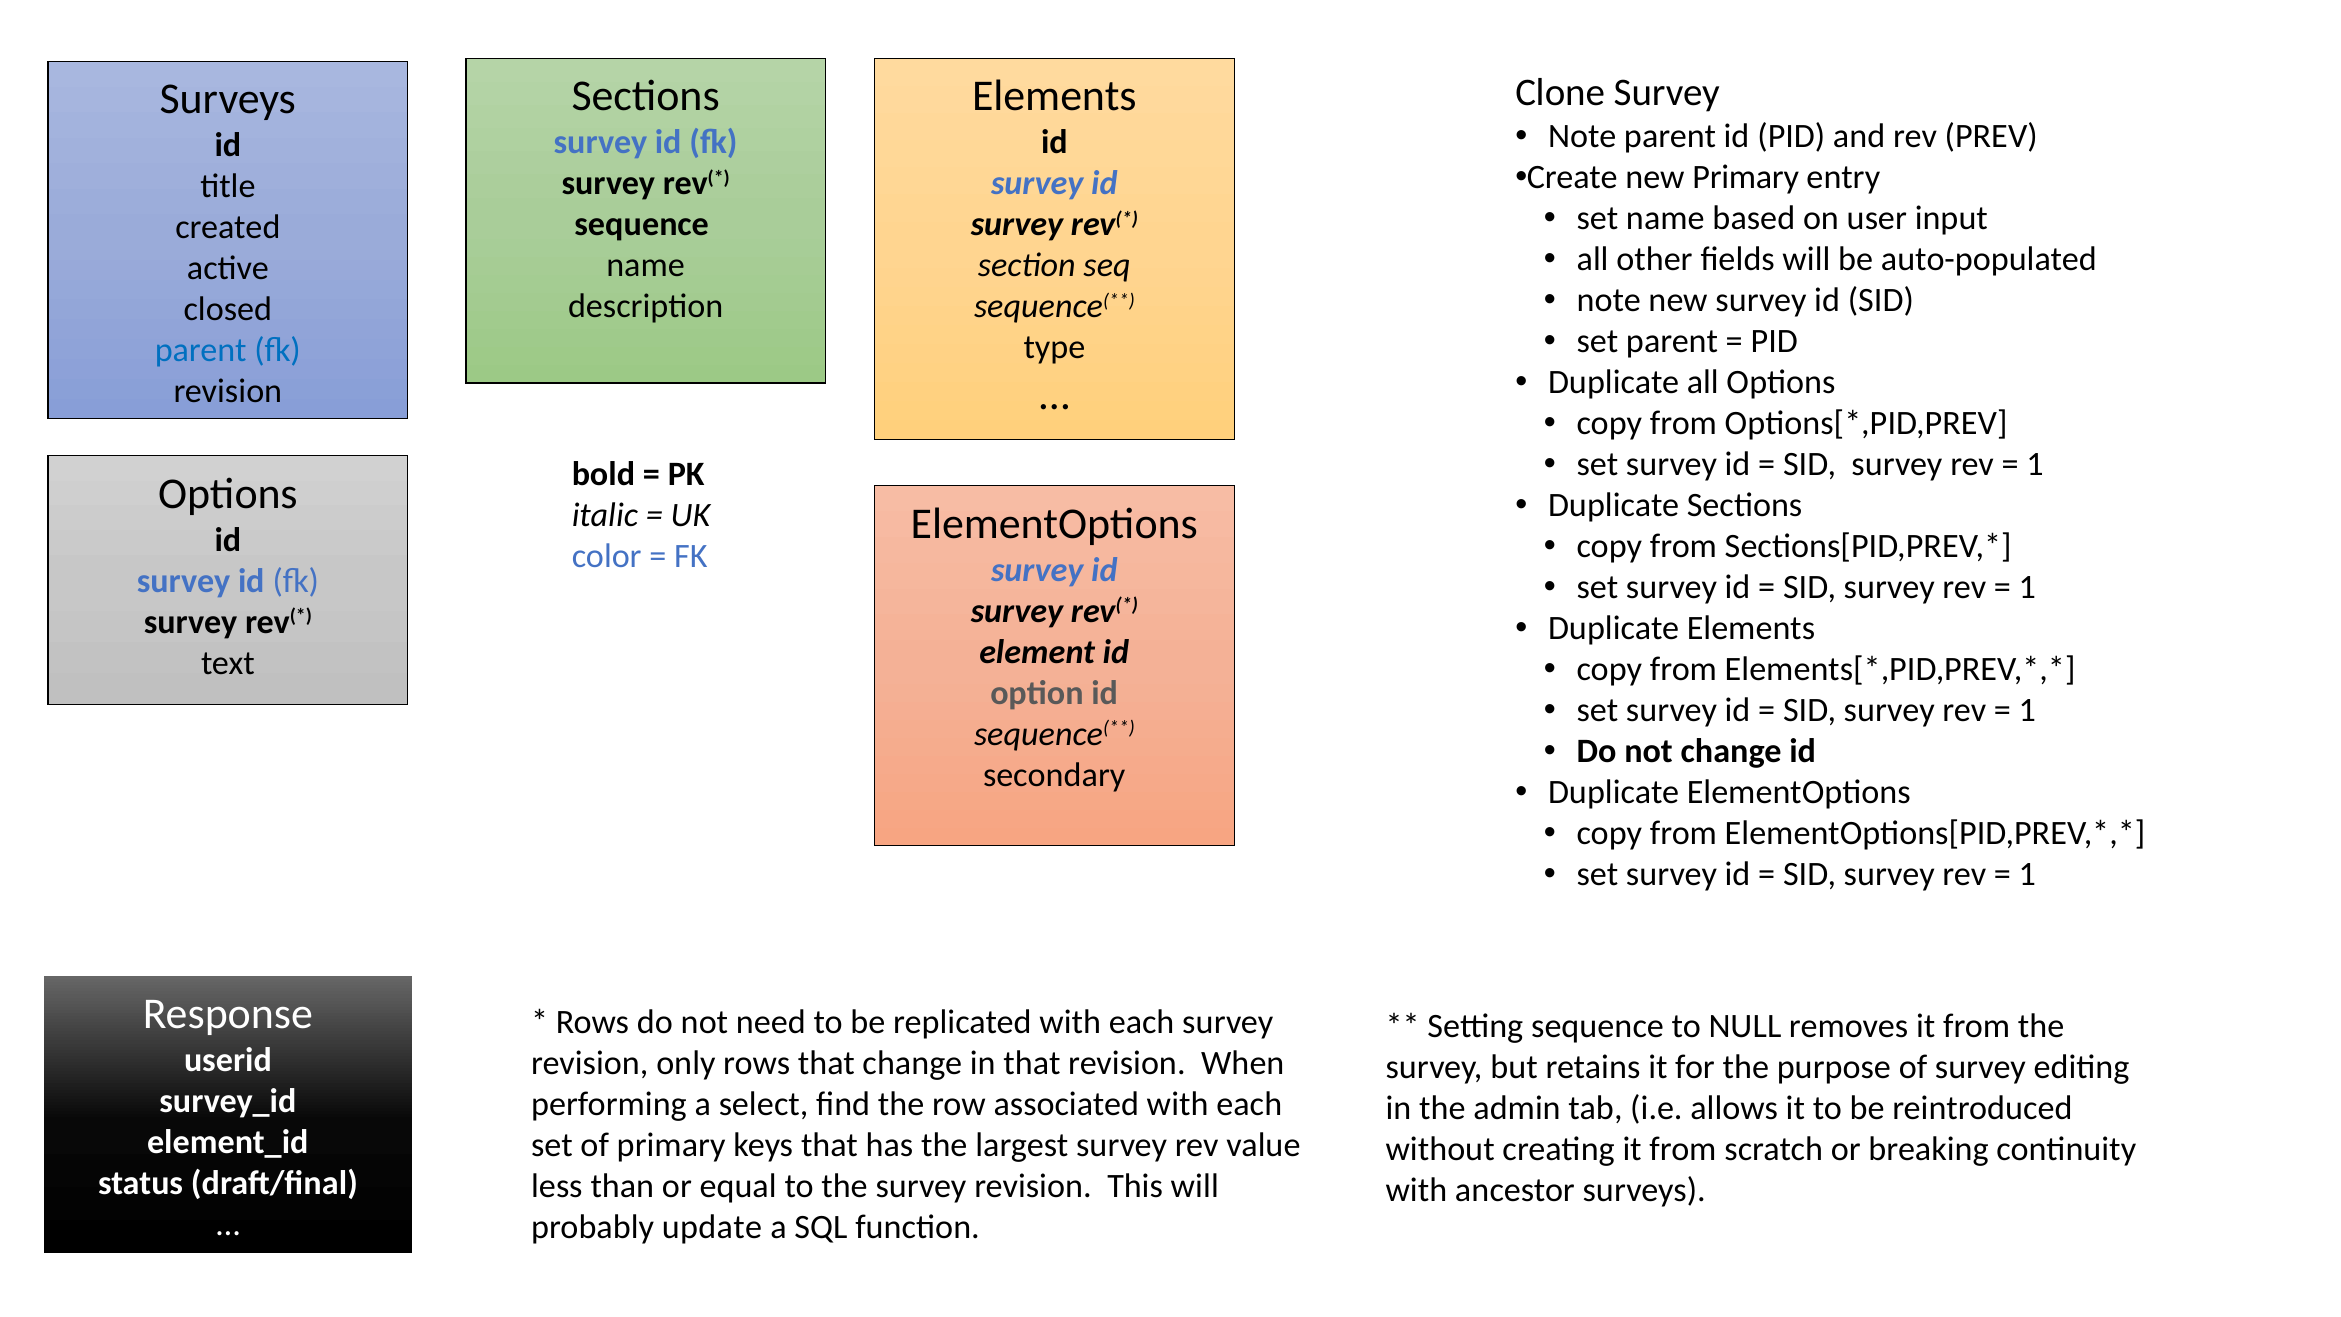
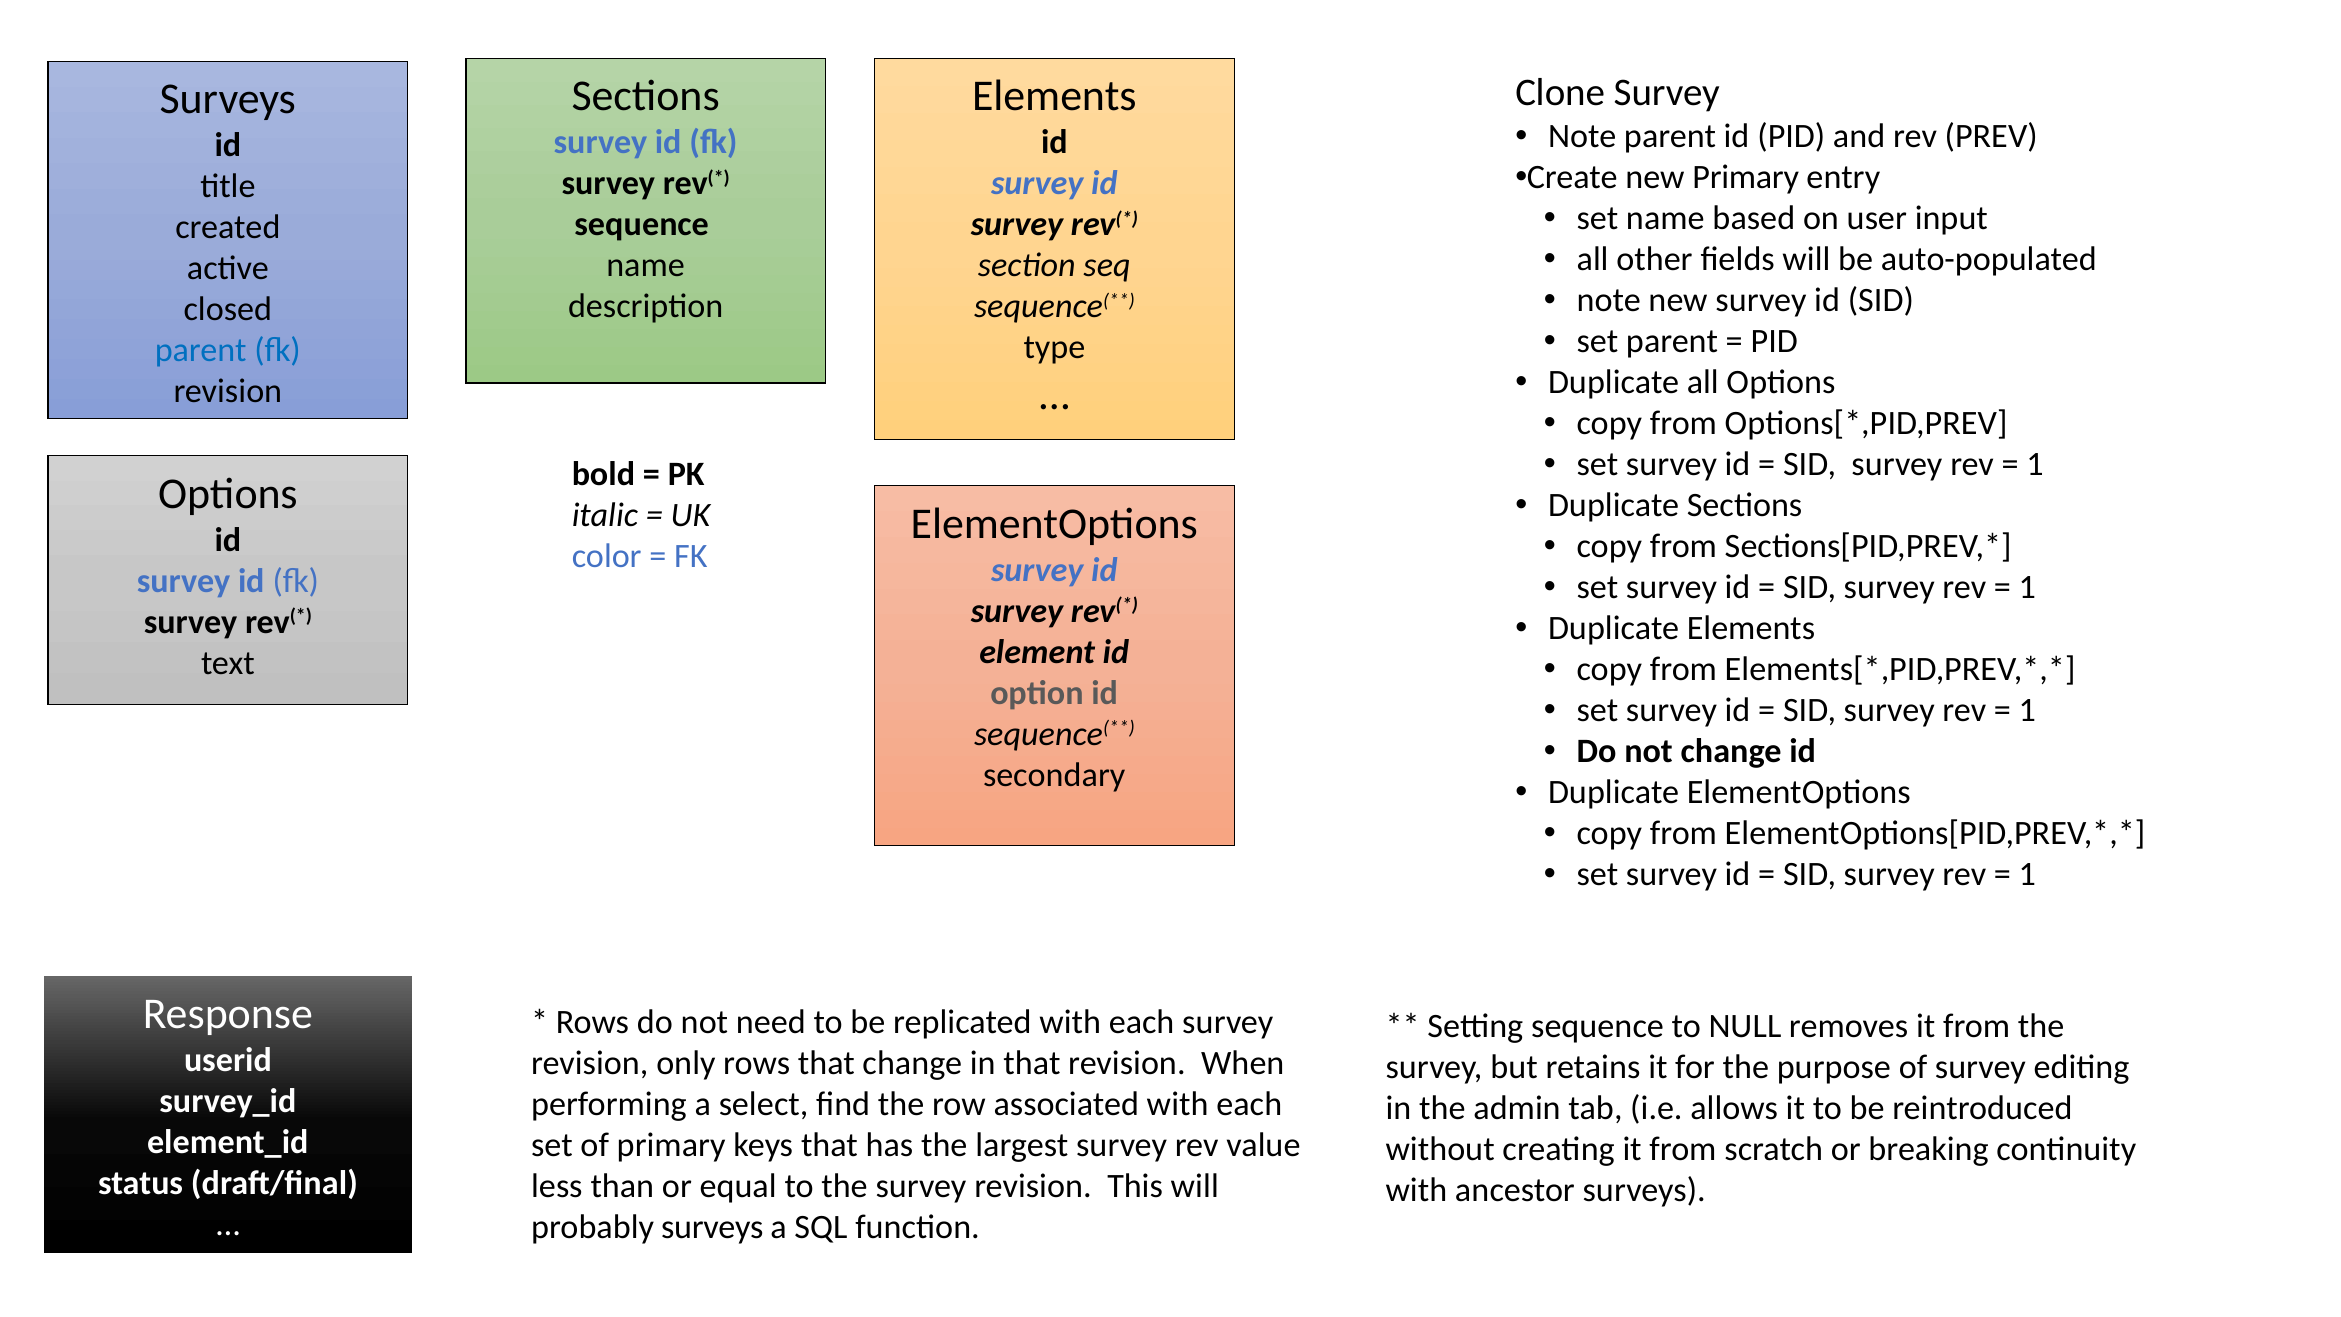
probably update: update -> surveys (712, 1227)
